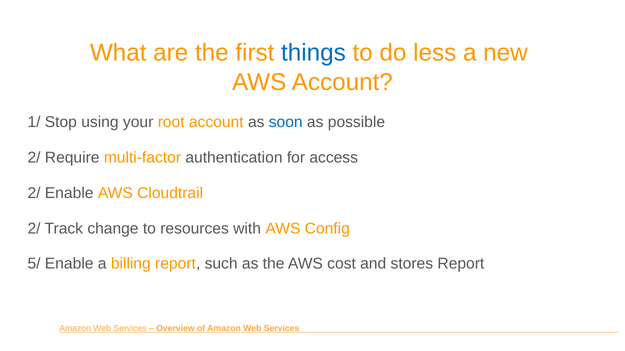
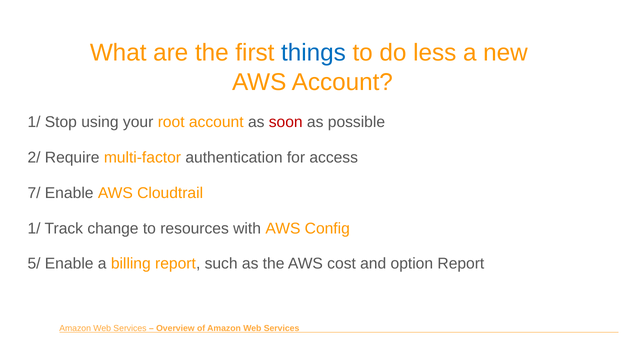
soon colour: blue -> red (286, 123)
2/: 2/ -> 7/ (34, 193)
2/: 2/ -> 1/ (34, 229)
stores: stores -> option (412, 264)
